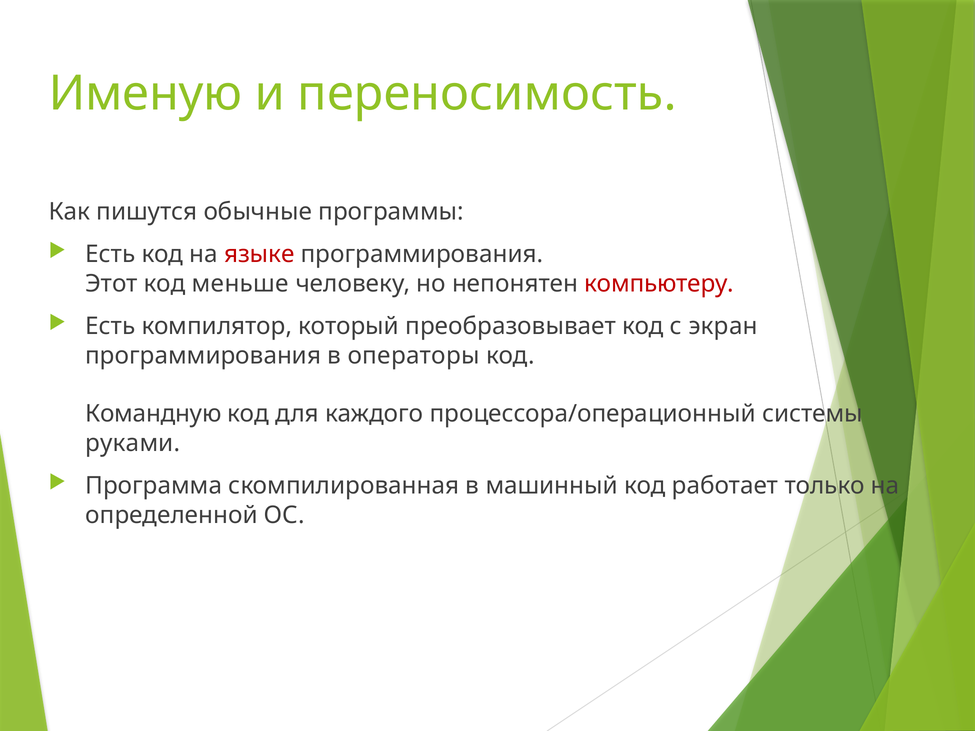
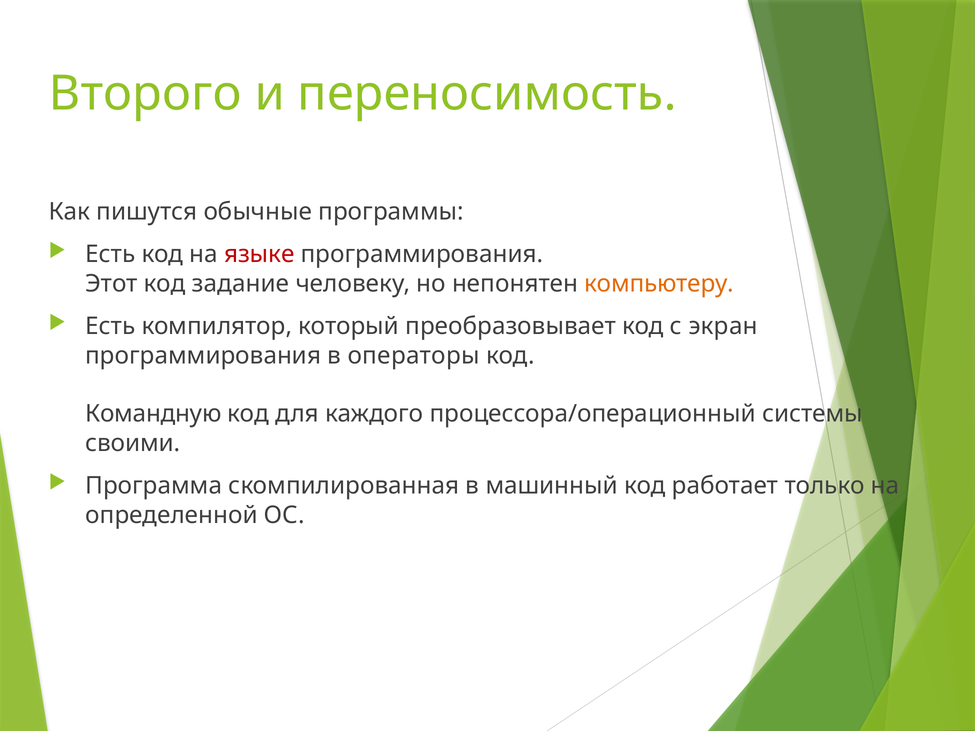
Именую: Именую -> Второго (145, 94)
меньше: меньше -> задание (240, 284)
компьютеру colour: red -> orange (659, 284)
руками: руками -> своими (133, 443)
